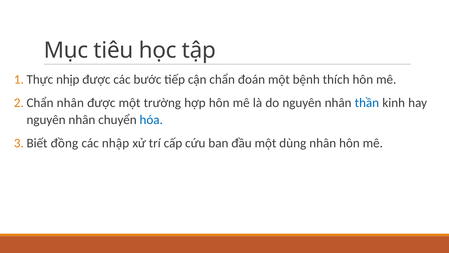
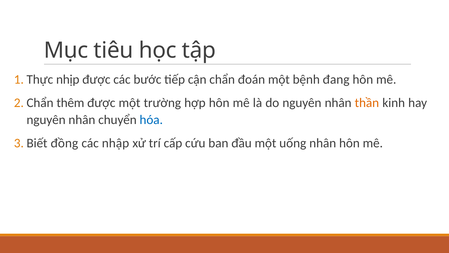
thích: thích -> đang (336, 79)
nhân: nhân -> thêm (70, 103)
thần colour: blue -> orange (367, 103)
dùng: dùng -> uống (293, 143)
